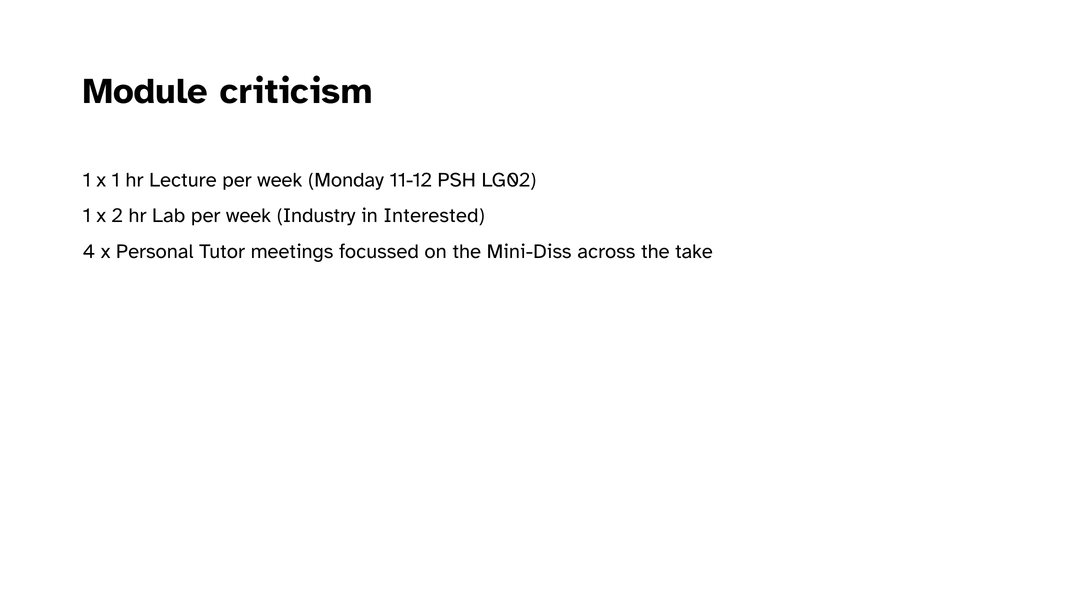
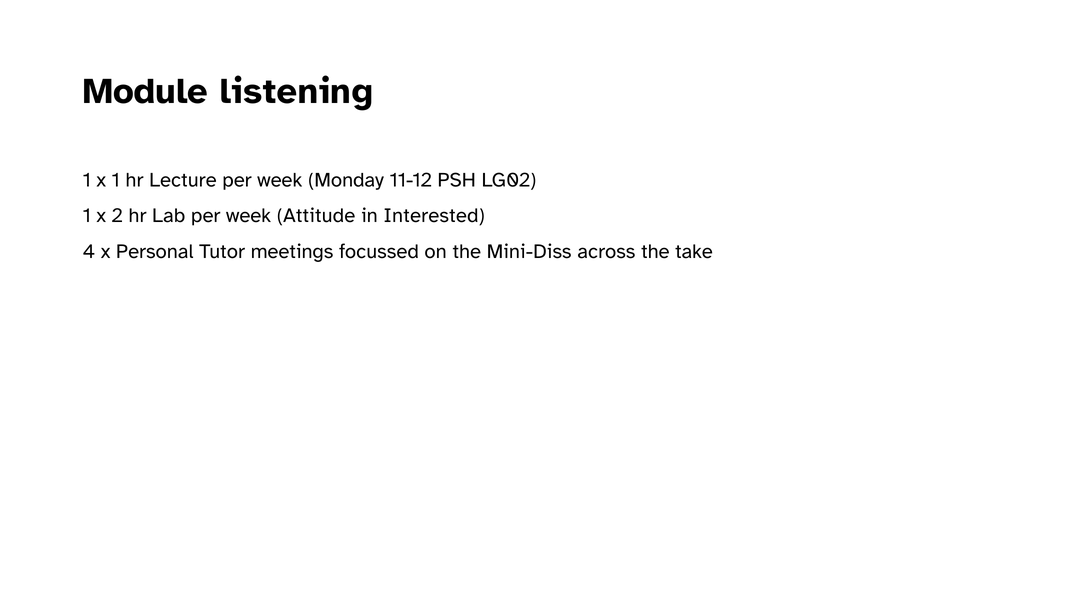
criticism: criticism -> listening (296, 91)
Industry: Industry -> Attitude (316, 216)
